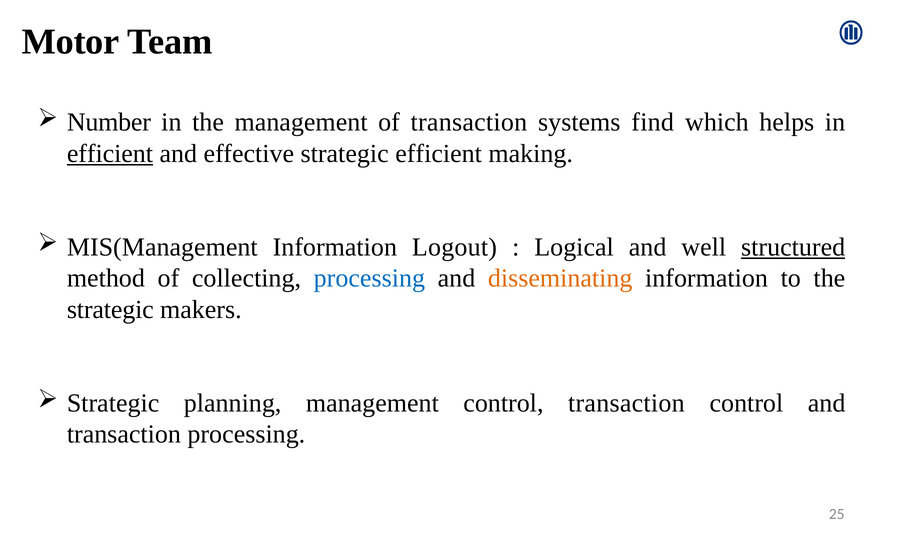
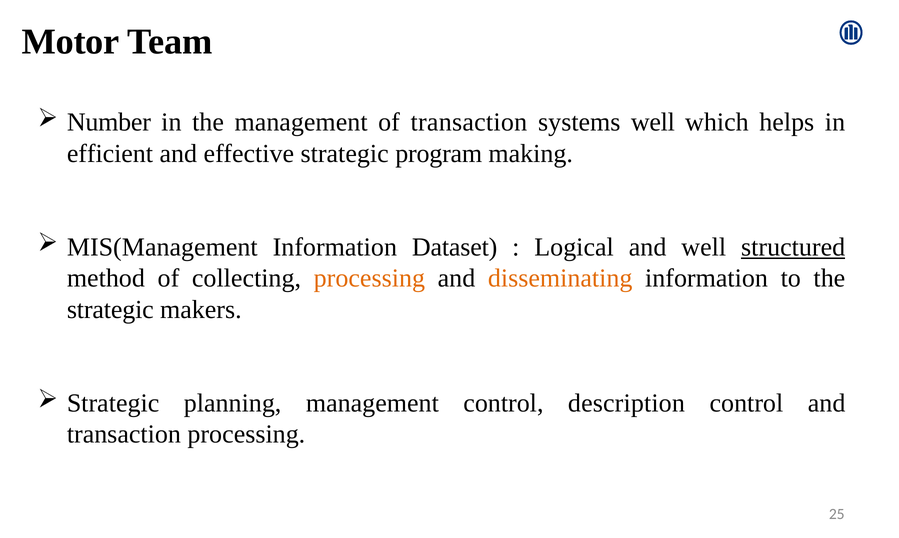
systems find: find -> well (653, 122)
efficient underline: present -> none (110, 153)
strategic efficient: efficient -> program (439, 153)
Logout: Logout -> Dataset (455, 247)
processing colour: blue -> orange (369, 278)
control transaction: transaction -> description (626, 403)
